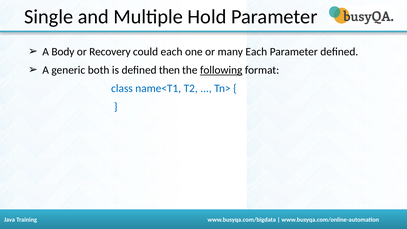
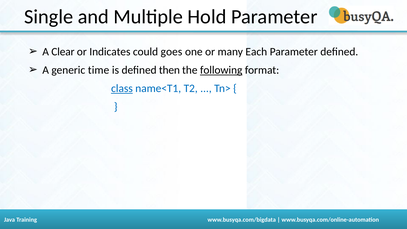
Body: Body -> Clear (63, 52)
Recovery: Recovery -> Indicates (110, 52)
could each: each -> goes (171, 52)
both: both -> time (99, 70)
class underline: none -> present (122, 88)
